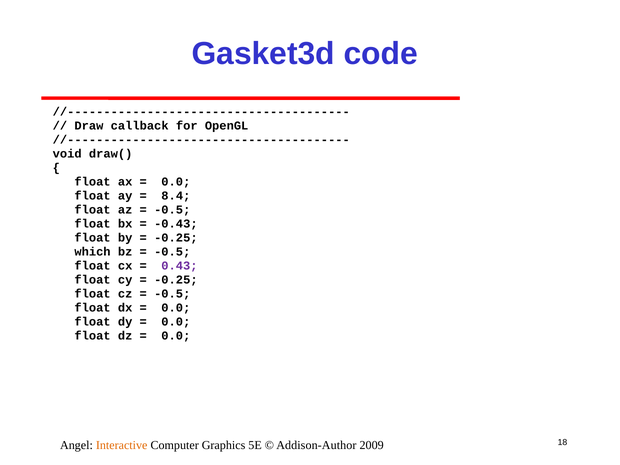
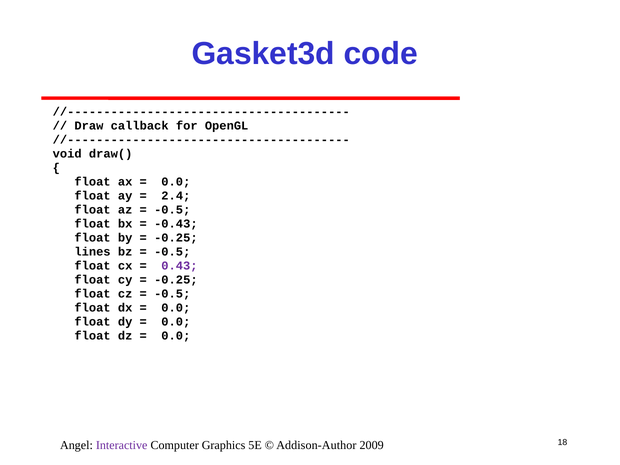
8.4: 8.4 -> 2.4 (176, 196)
which: which -> lines (93, 252)
Interactive colour: orange -> purple (122, 445)
